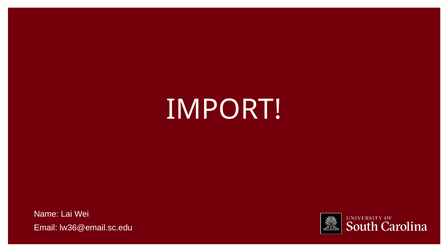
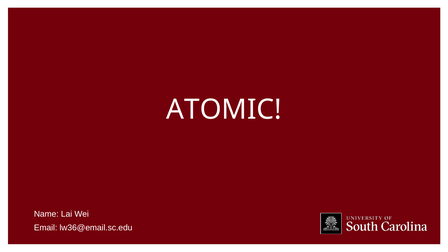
IMPORT: IMPORT -> ATOMIC (224, 110)
